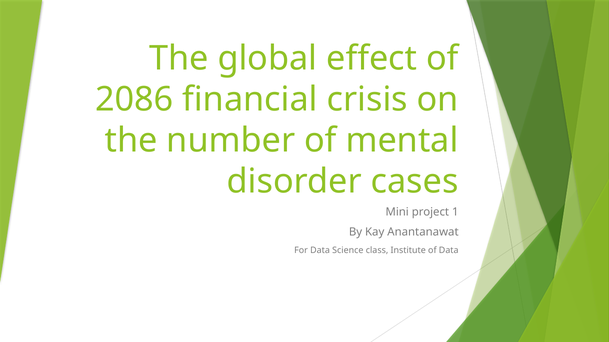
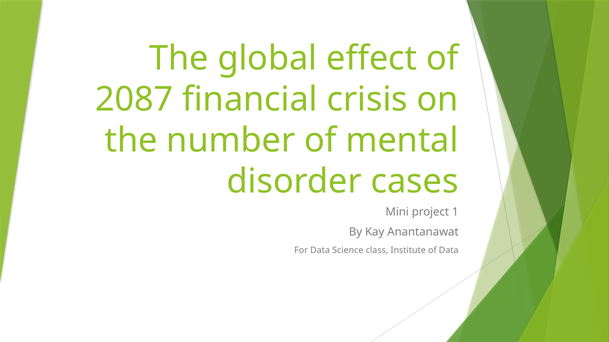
2086: 2086 -> 2087 (134, 100)
